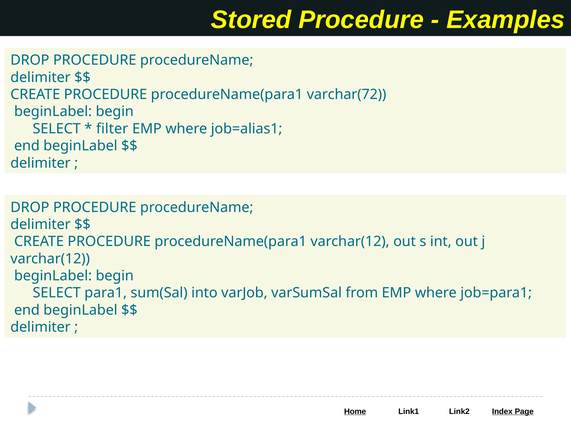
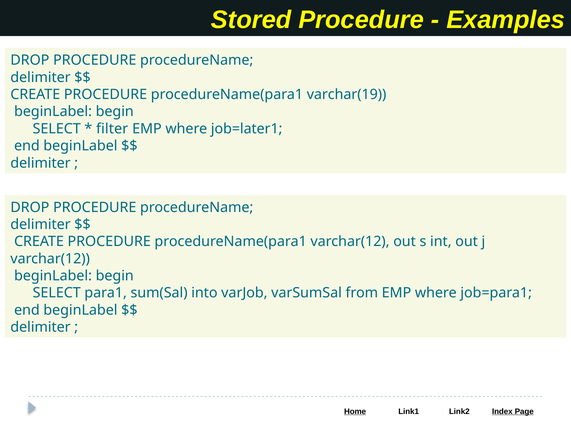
varchar(72: varchar(72 -> varchar(19 (347, 95)
job=alias1: job=alias1 -> job=later1 (247, 129)
